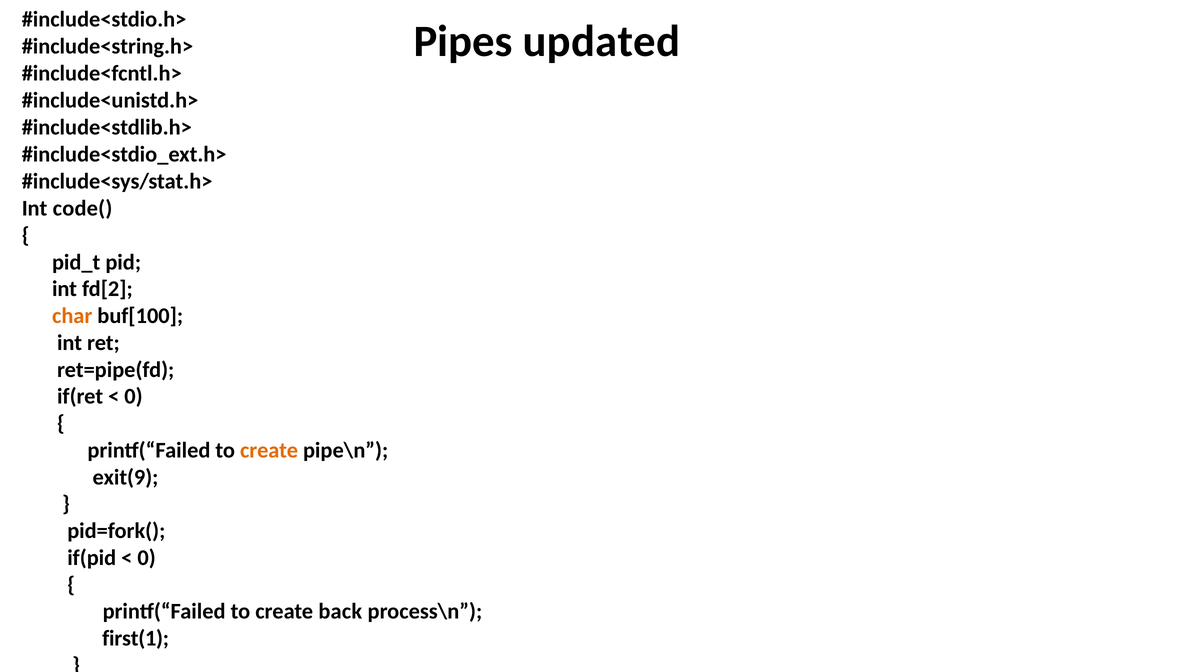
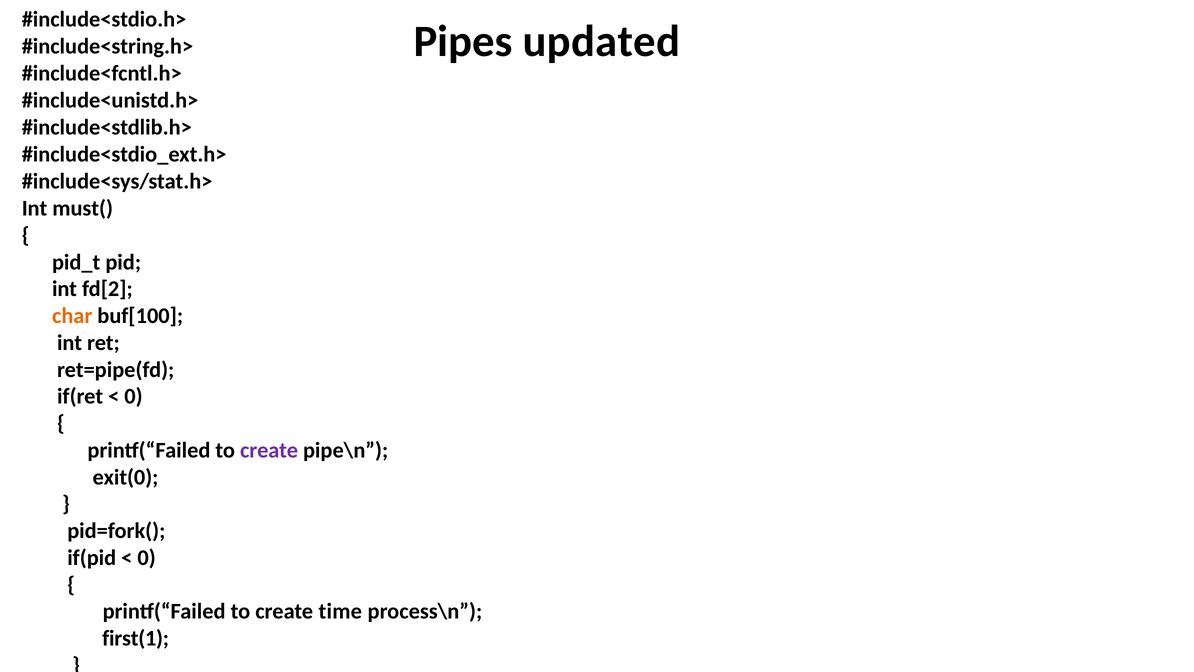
code(: code( -> must( (83, 208)
create colour: orange -> purple (269, 450)
exit(9: exit(9 -> exit(0 (125, 477)
back: back -> time (340, 611)
